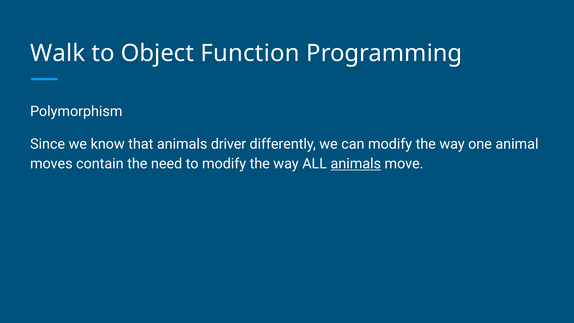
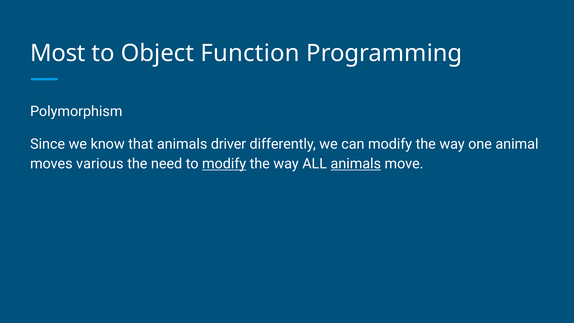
Walk: Walk -> Most (58, 53)
contain: contain -> various (100, 164)
modify underline: none -> present (224, 164)
